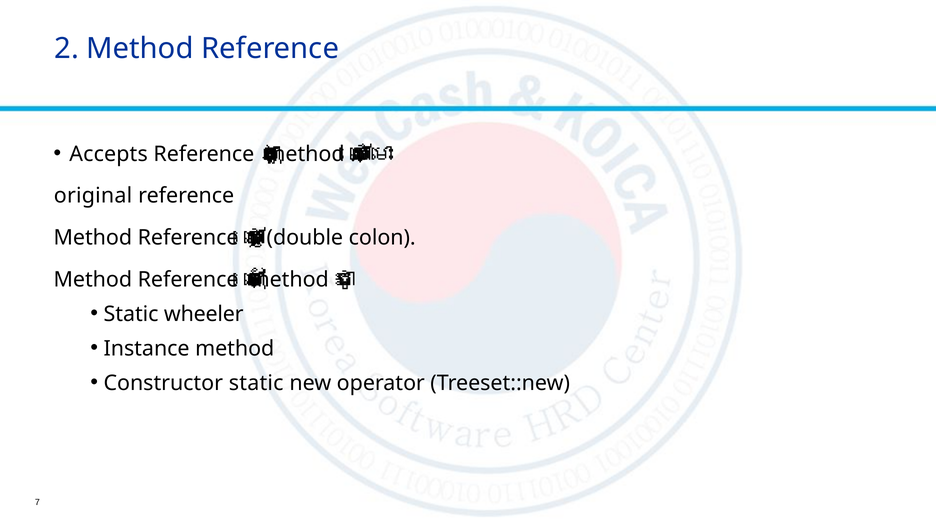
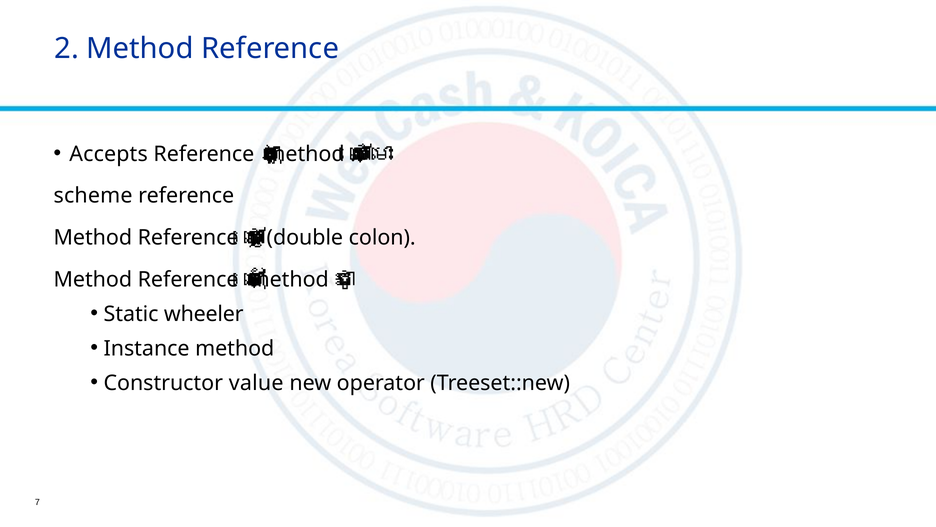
original: original -> scheme (93, 196)
Constructor static: static -> value (256, 383)
